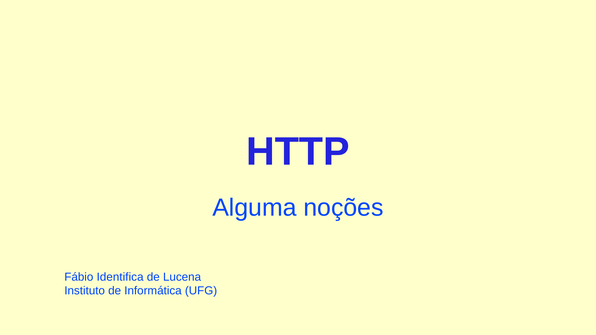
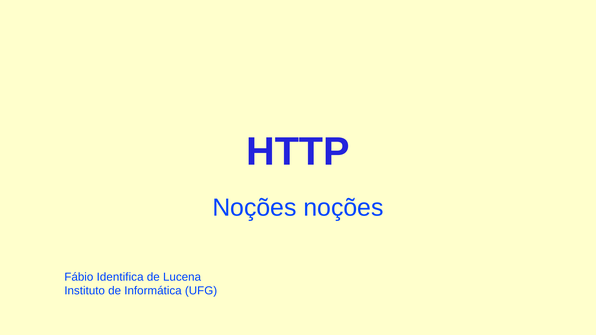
Alguma: Alguma -> Noções (254, 208)
